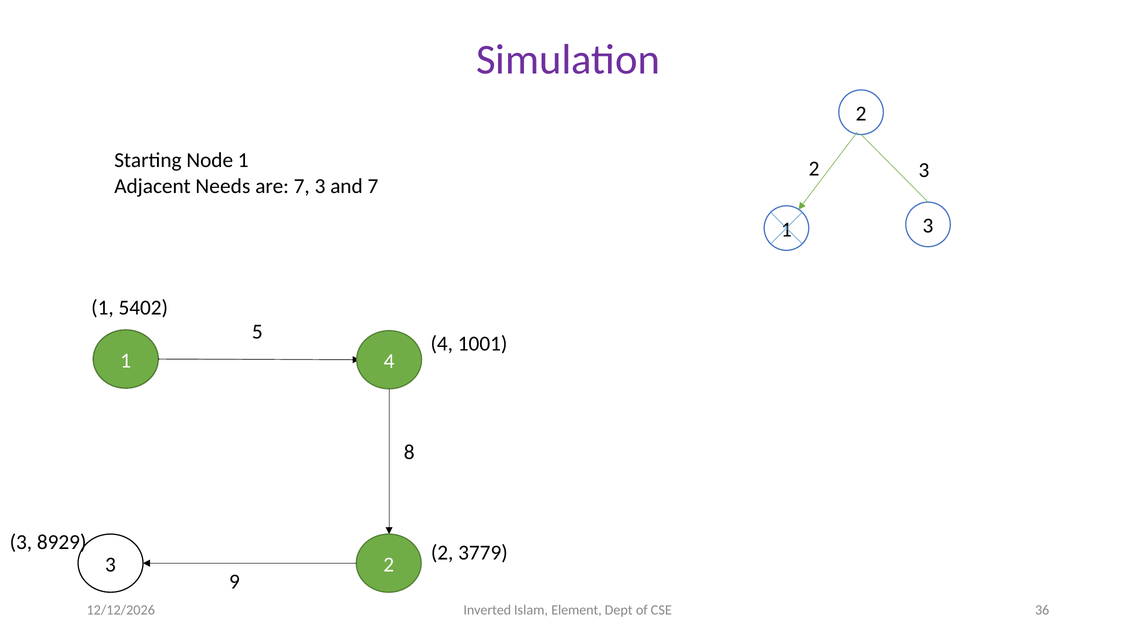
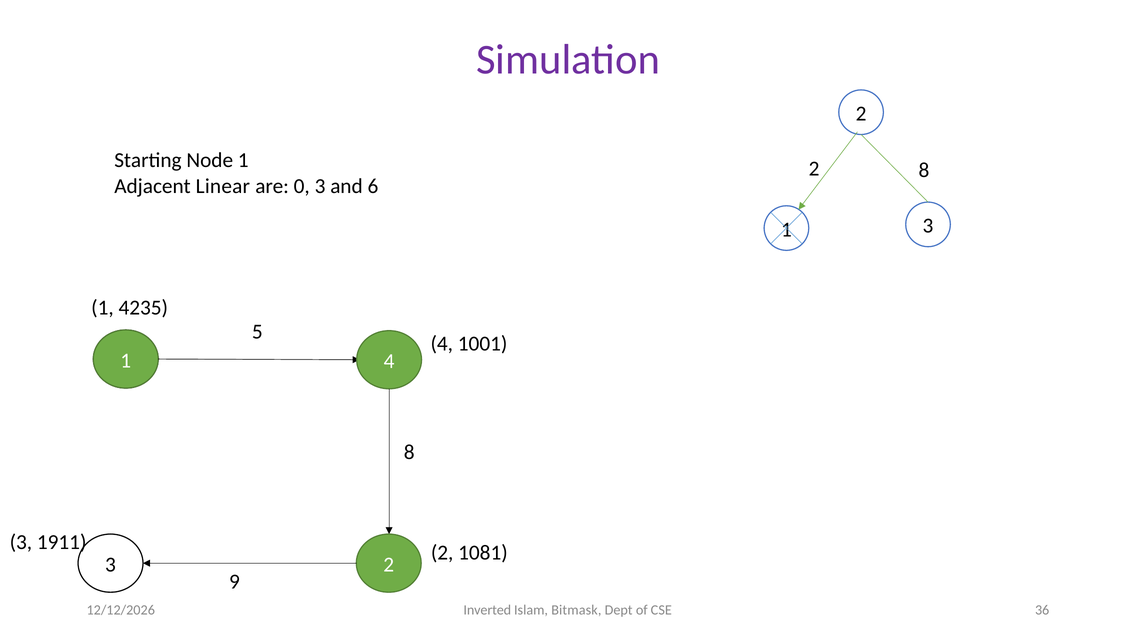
2 3: 3 -> 8 (924, 170)
Needs: Needs -> Linear (223, 186)
are 7: 7 -> 0 (302, 186)
and 7: 7 -> 6 (373, 186)
5402: 5402 -> 4235 (143, 308)
8929: 8929 -> 1911 (62, 542)
3779: 3779 -> 1081 (483, 553)
Element: Element -> Bitmask (576, 610)
